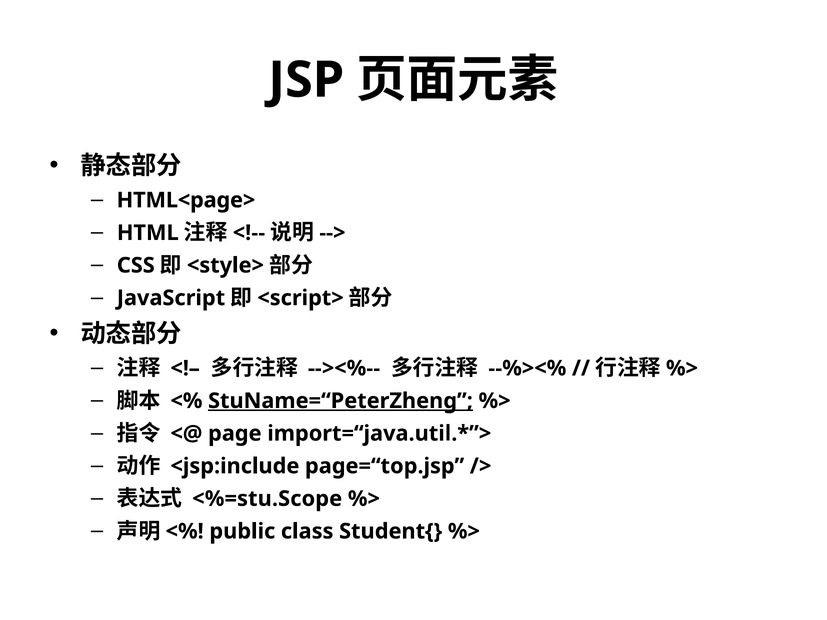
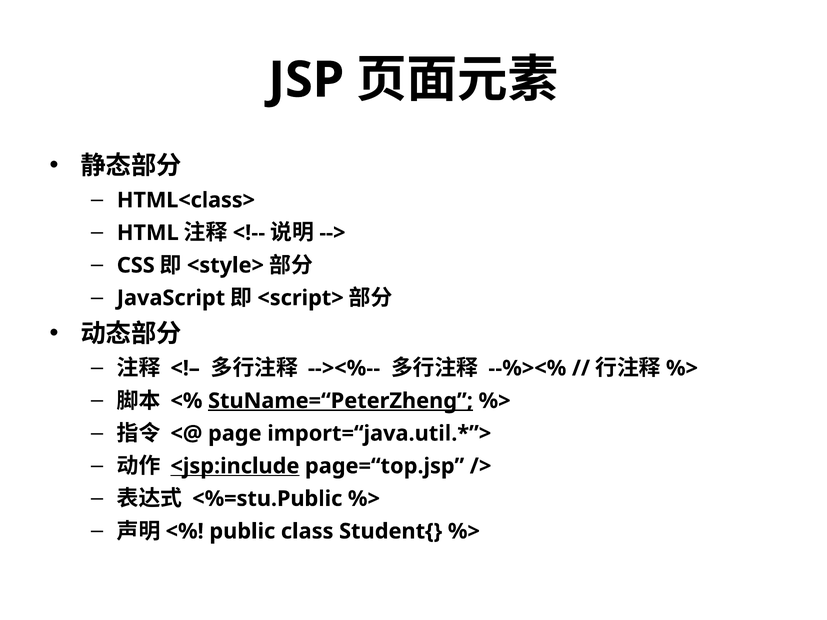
HTML<page>: HTML<page> -> HTML<class> (186, 200)
<jsp:include underline: none -> present (235, 466)
<%=stu.Scope: <%=stu.Scope -> <%=stu.Public (267, 499)
